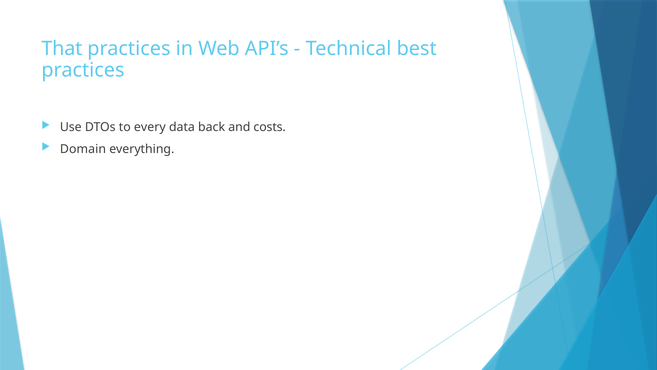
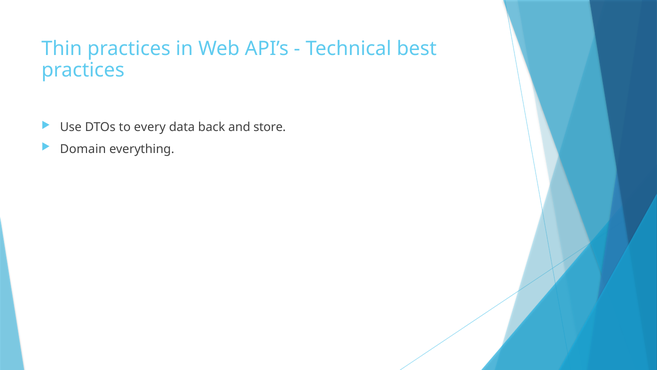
That: That -> Thin (62, 49)
costs: costs -> store (270, 127)
